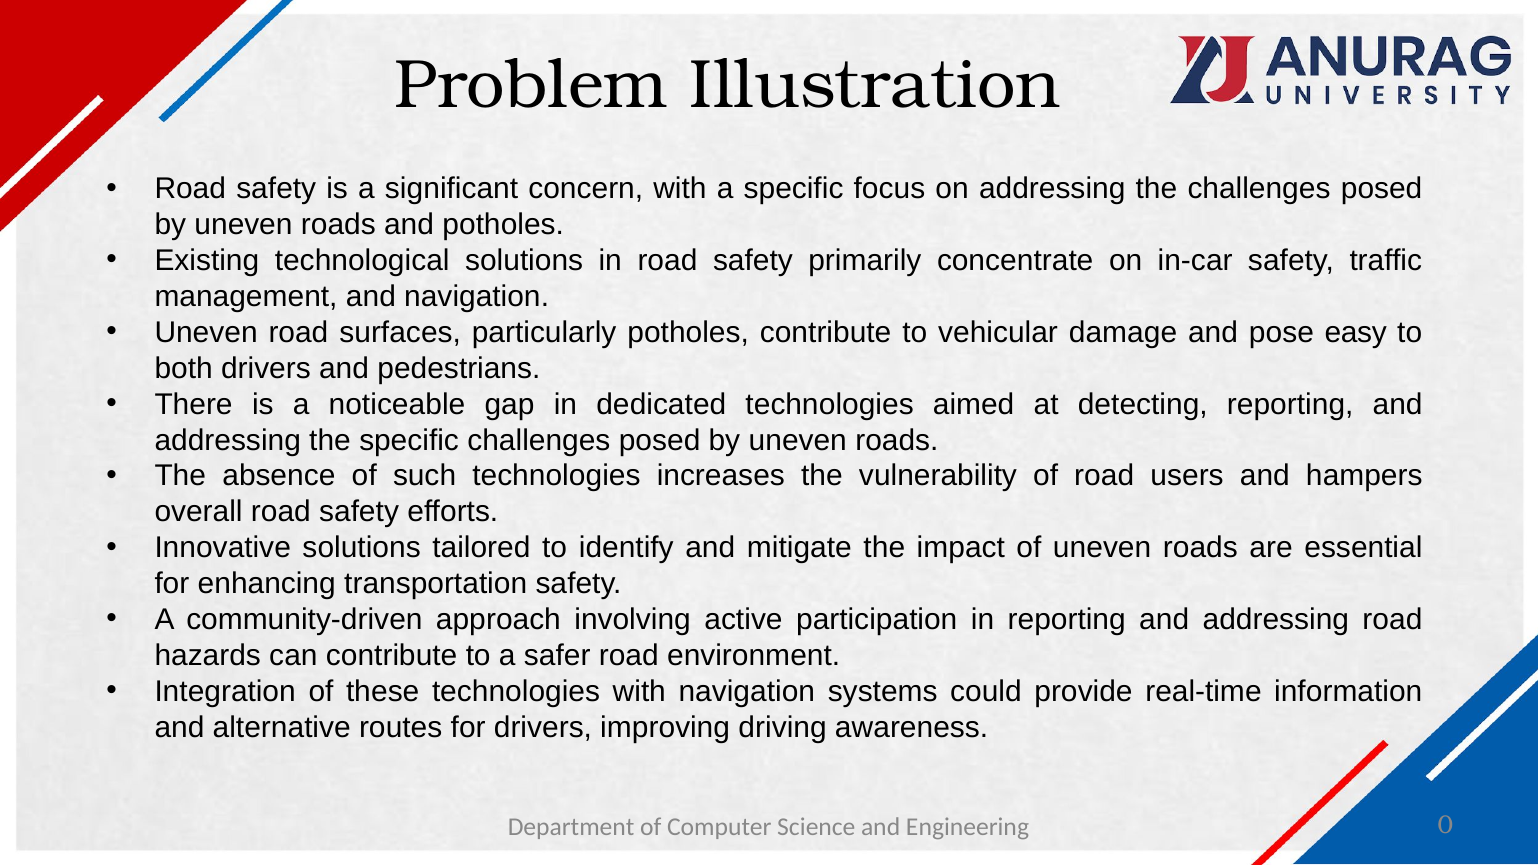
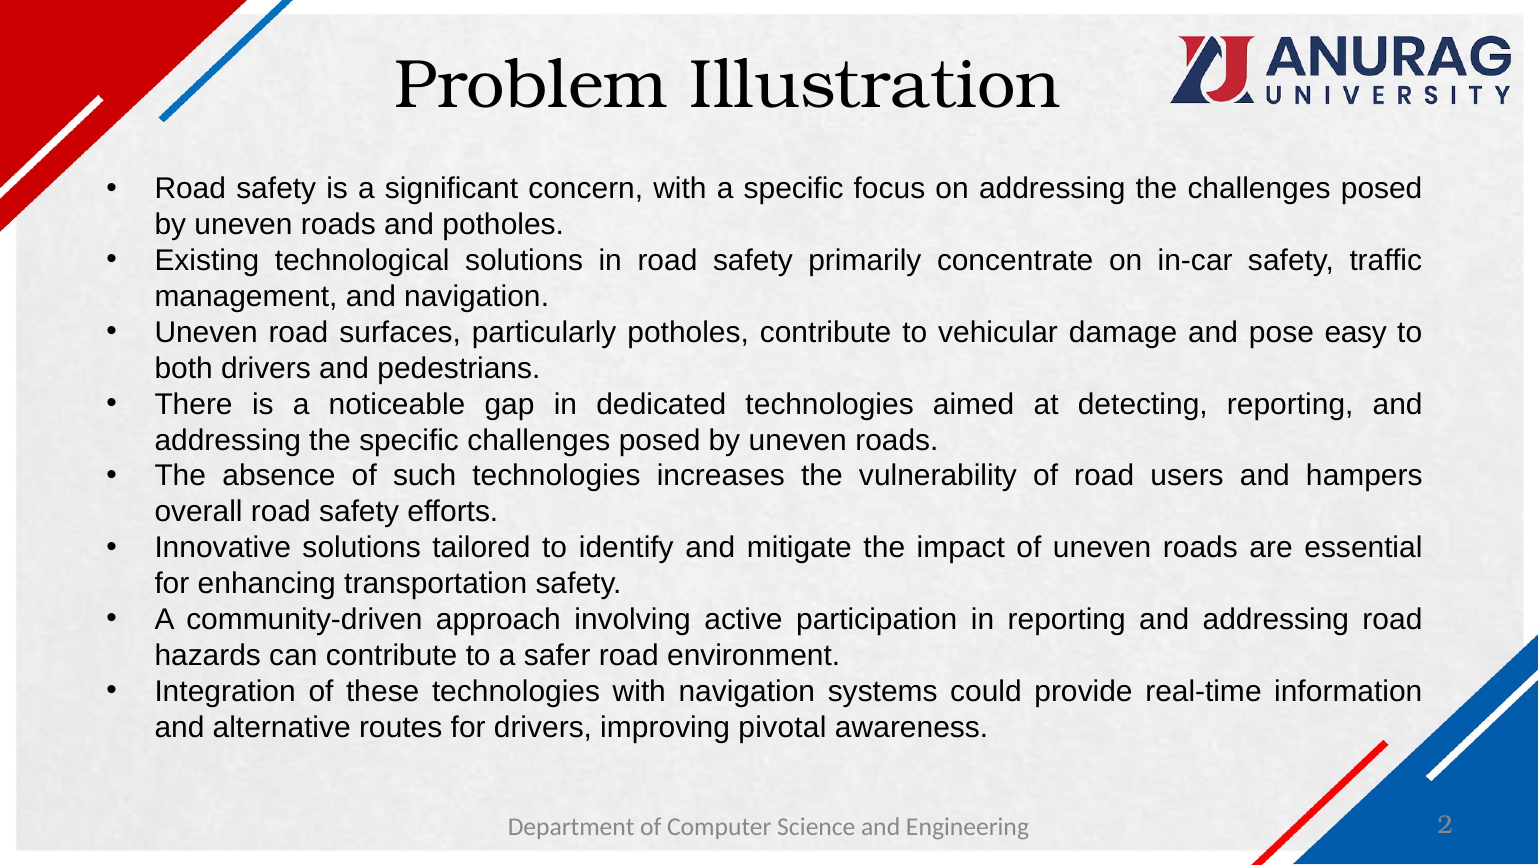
driving: driving -> pivotal (782, 728)
0: 0 -> 2 (1445, 825)
